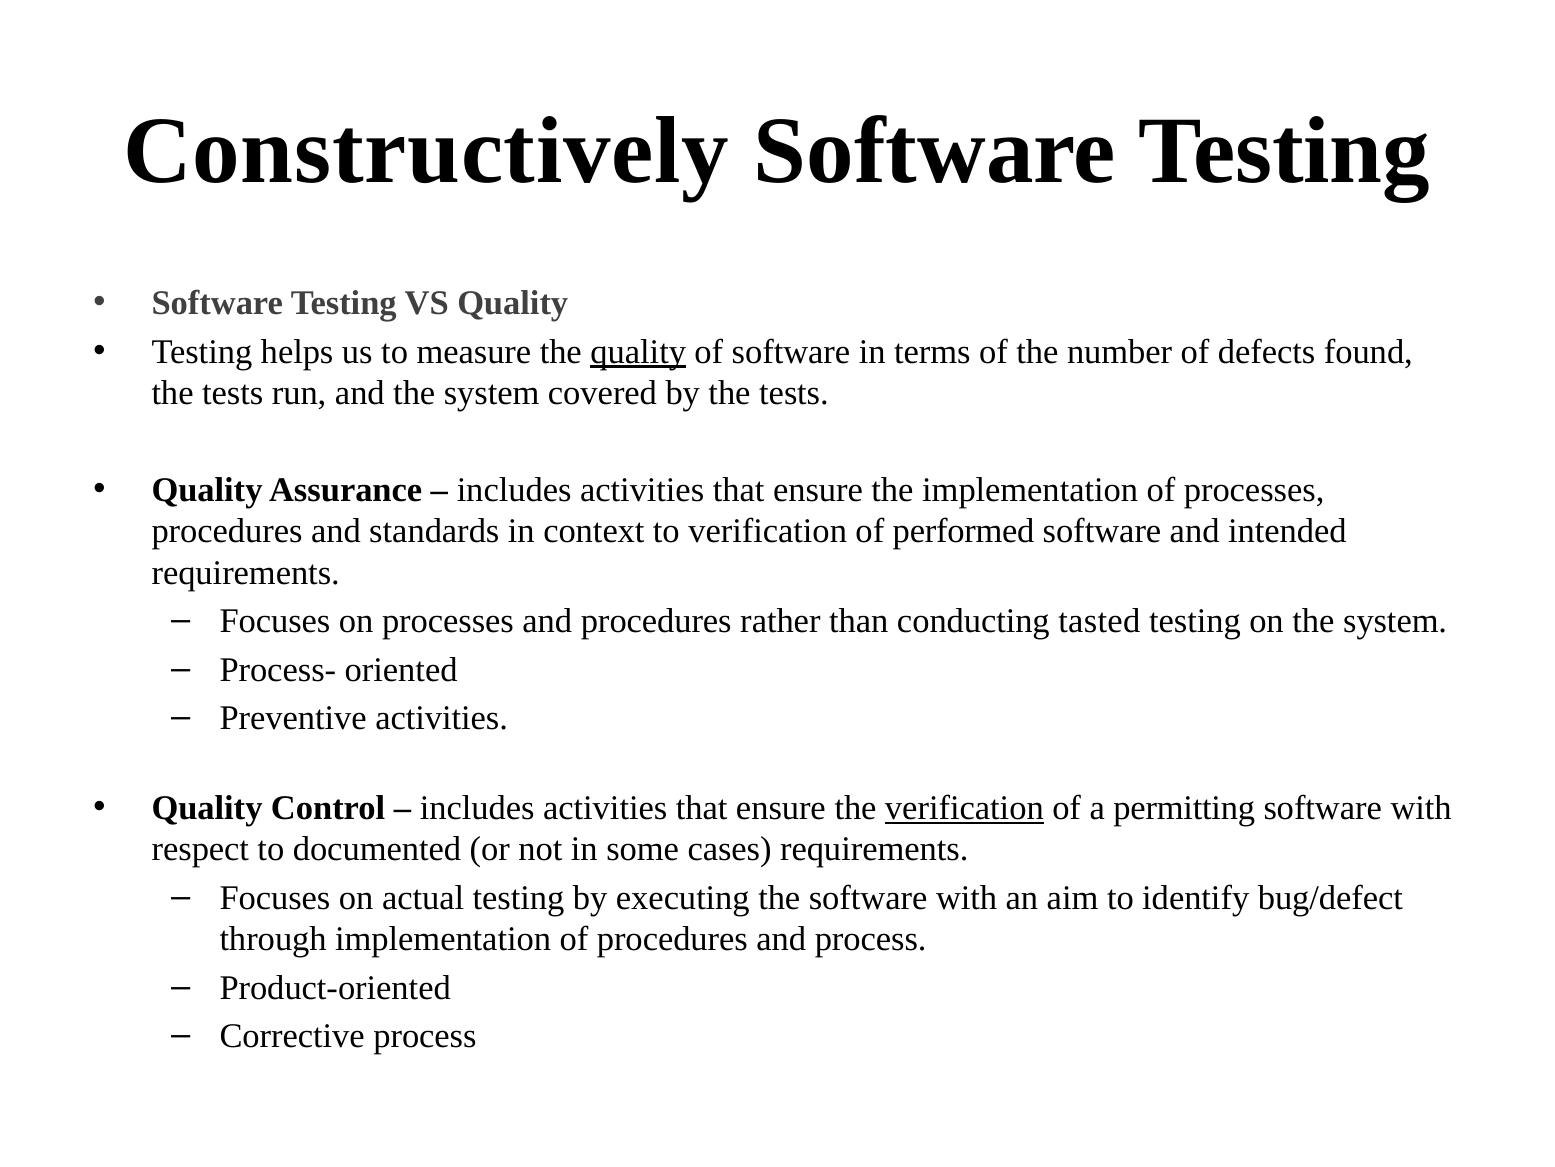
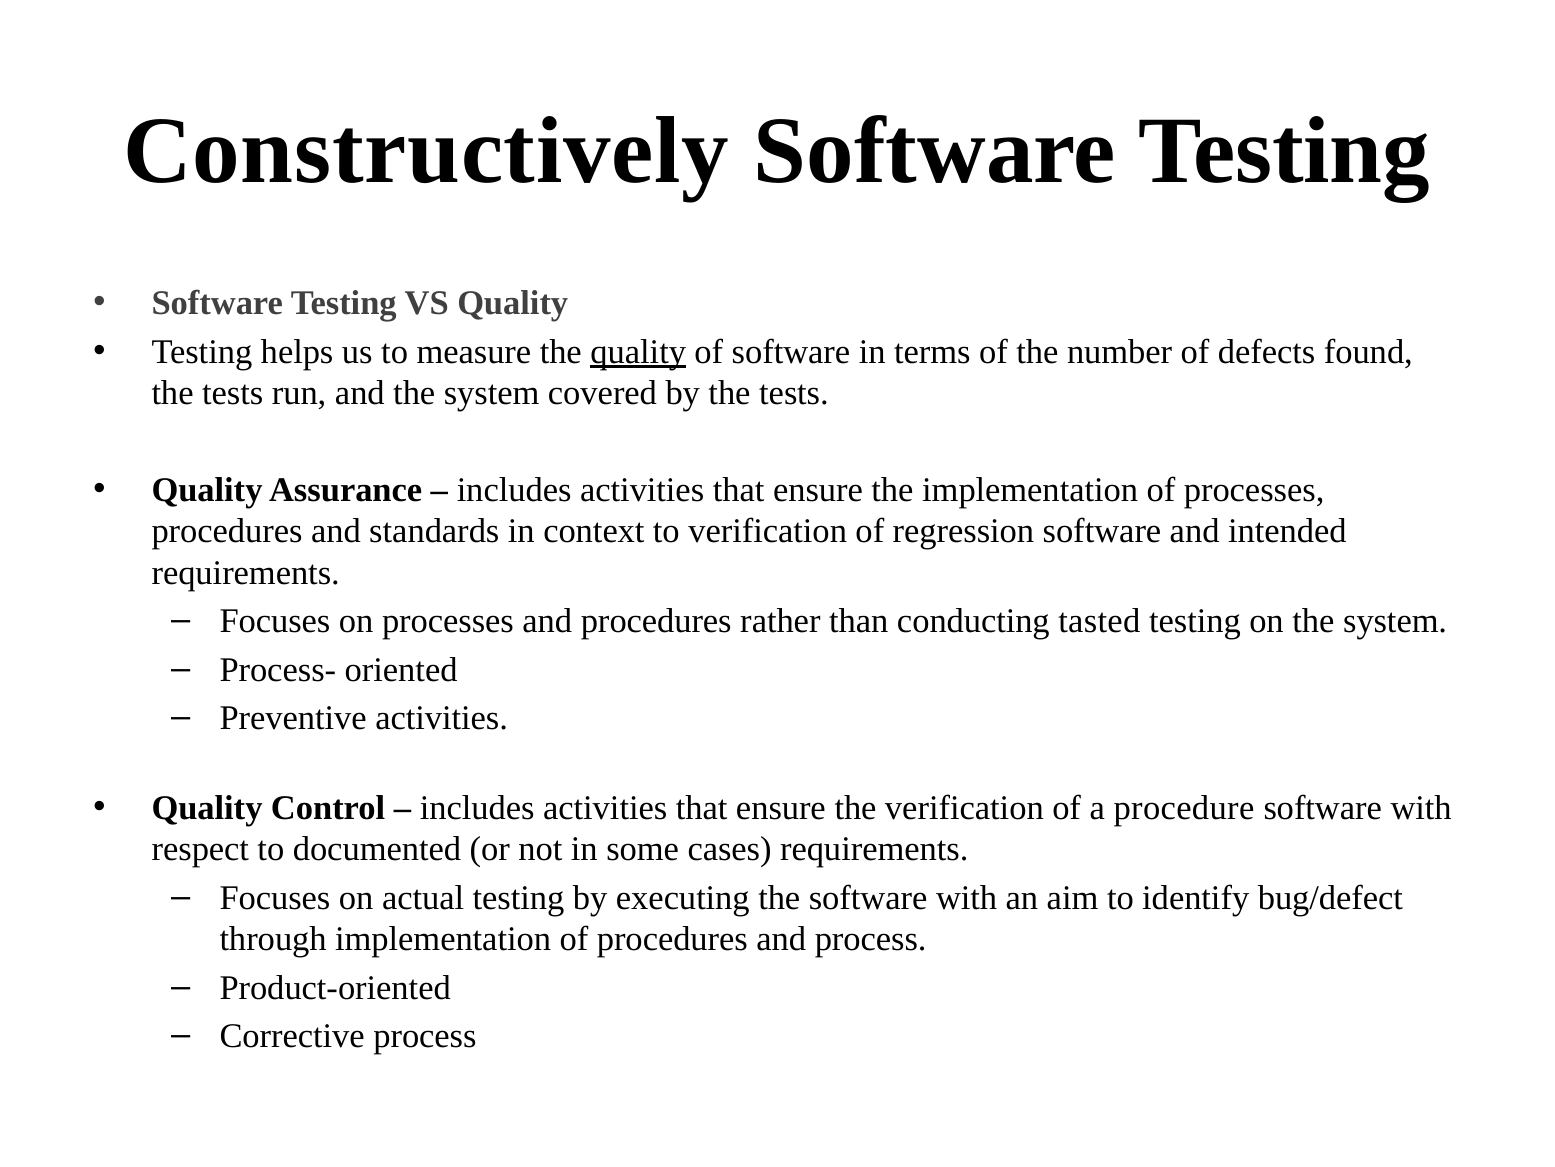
performed: performed -> regression (963, 531)
verification underline: present -> none (964, 807)
permitting: permitting -> procedure (1184, 807)
